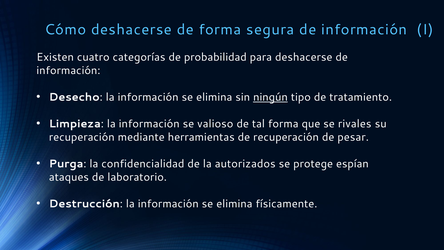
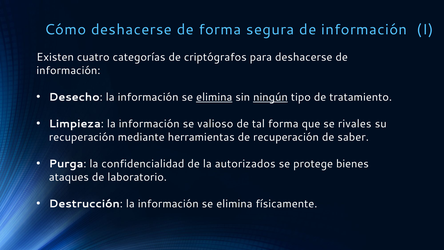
probabilidad: probabilidad -> criptógrafos (215, 57)
elimina underline: none -> present (214, 97)
pesar: pesar -> saber (353, 137)
espían: espían -> bienes (352, 164)
